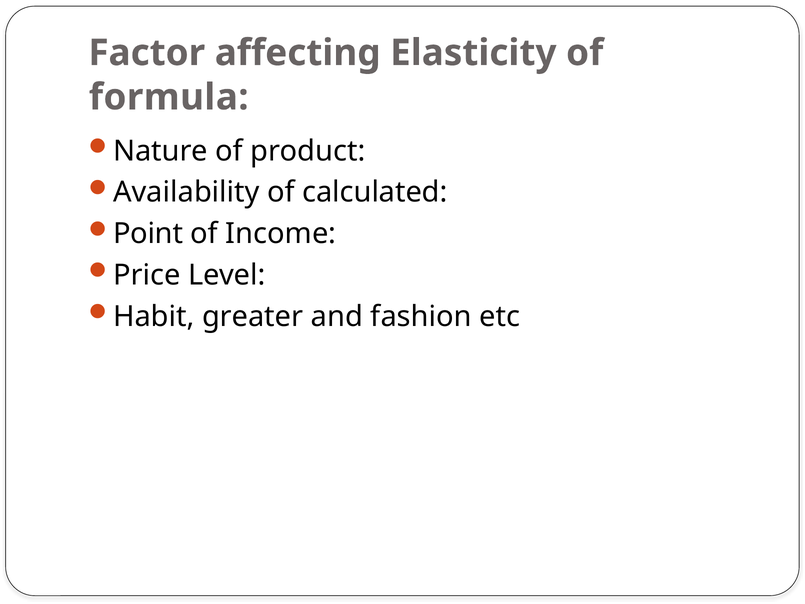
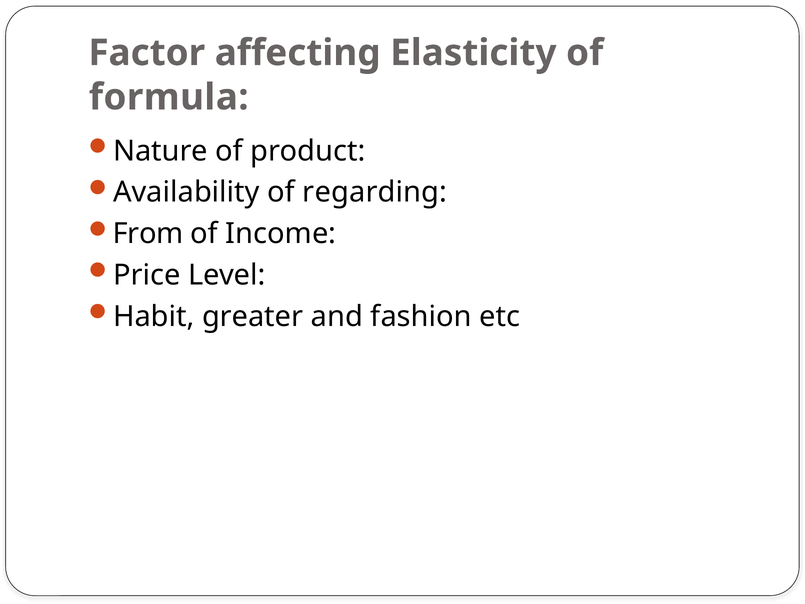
calculated: calculated -> regarding (375, 192)
Point: Point -> From (148, 234)
